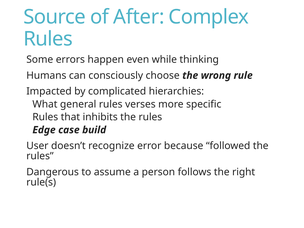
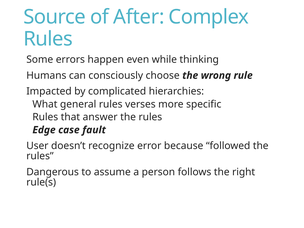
inhibits: inhibits -> answer (100, 117)
build: build -> fault (94, 130)
